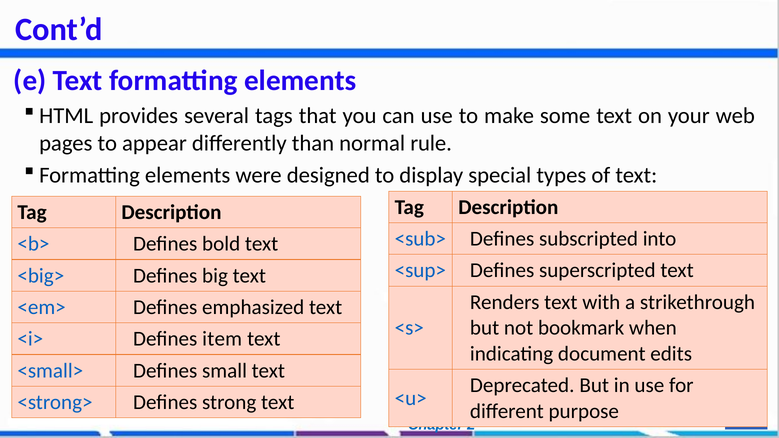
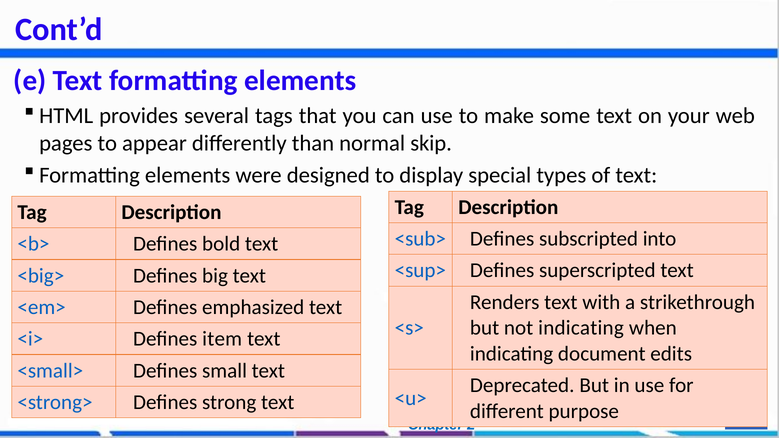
rule: rule -> skip (431, 143)
not bookmark: bookmark -> indicating (581, 328)
